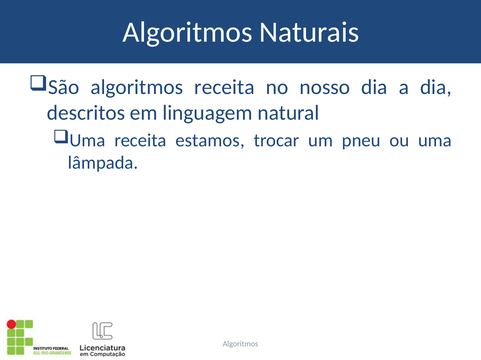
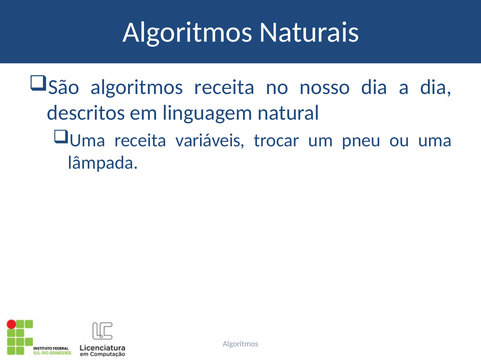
estamos: estamos -> variáveis (210, 141)
